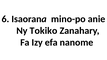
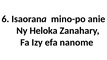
Tokiko: Tokiko -> Heloka (44, 31)
